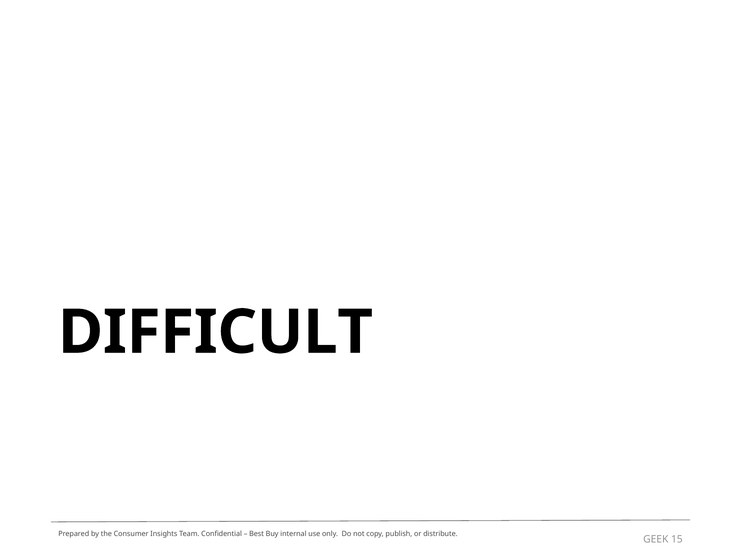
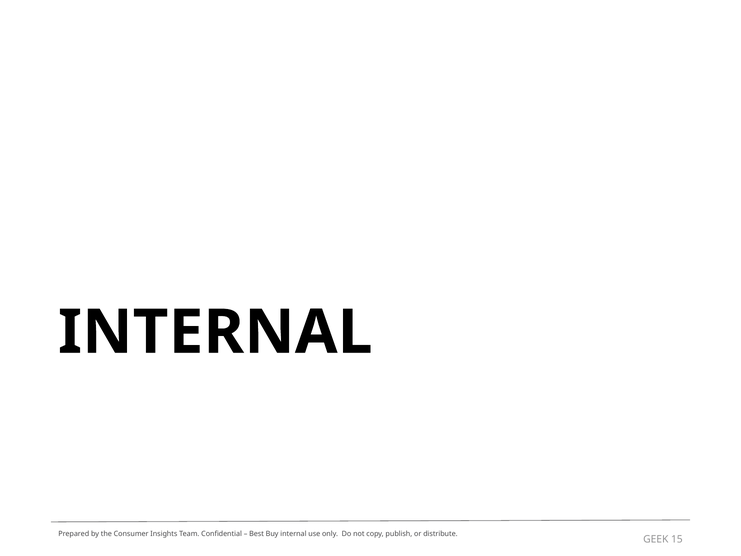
DIFFICULT: DIFFICULT -> INTERNAL (215, 332)
